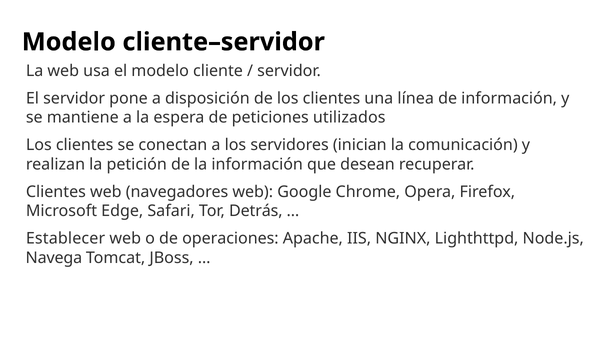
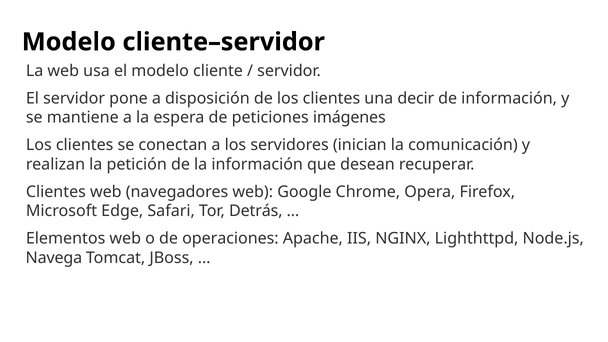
línea: línea -> decir (416, 98)
utilizados: utilizados -> imágenes (349, 118)
Establecer: Establecer -> Elementos (66, 239)
